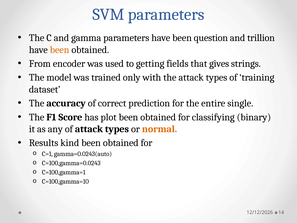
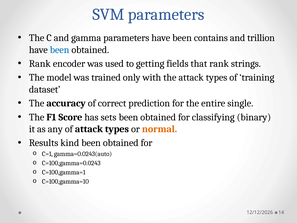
question: question -> contains (211, 38)
been colour: orange -> blue (60, 50)
From: From -> Rank (40, 64)
that gives: gives -> rank (219, 64)
plot: plot -> sets (109, 117)
